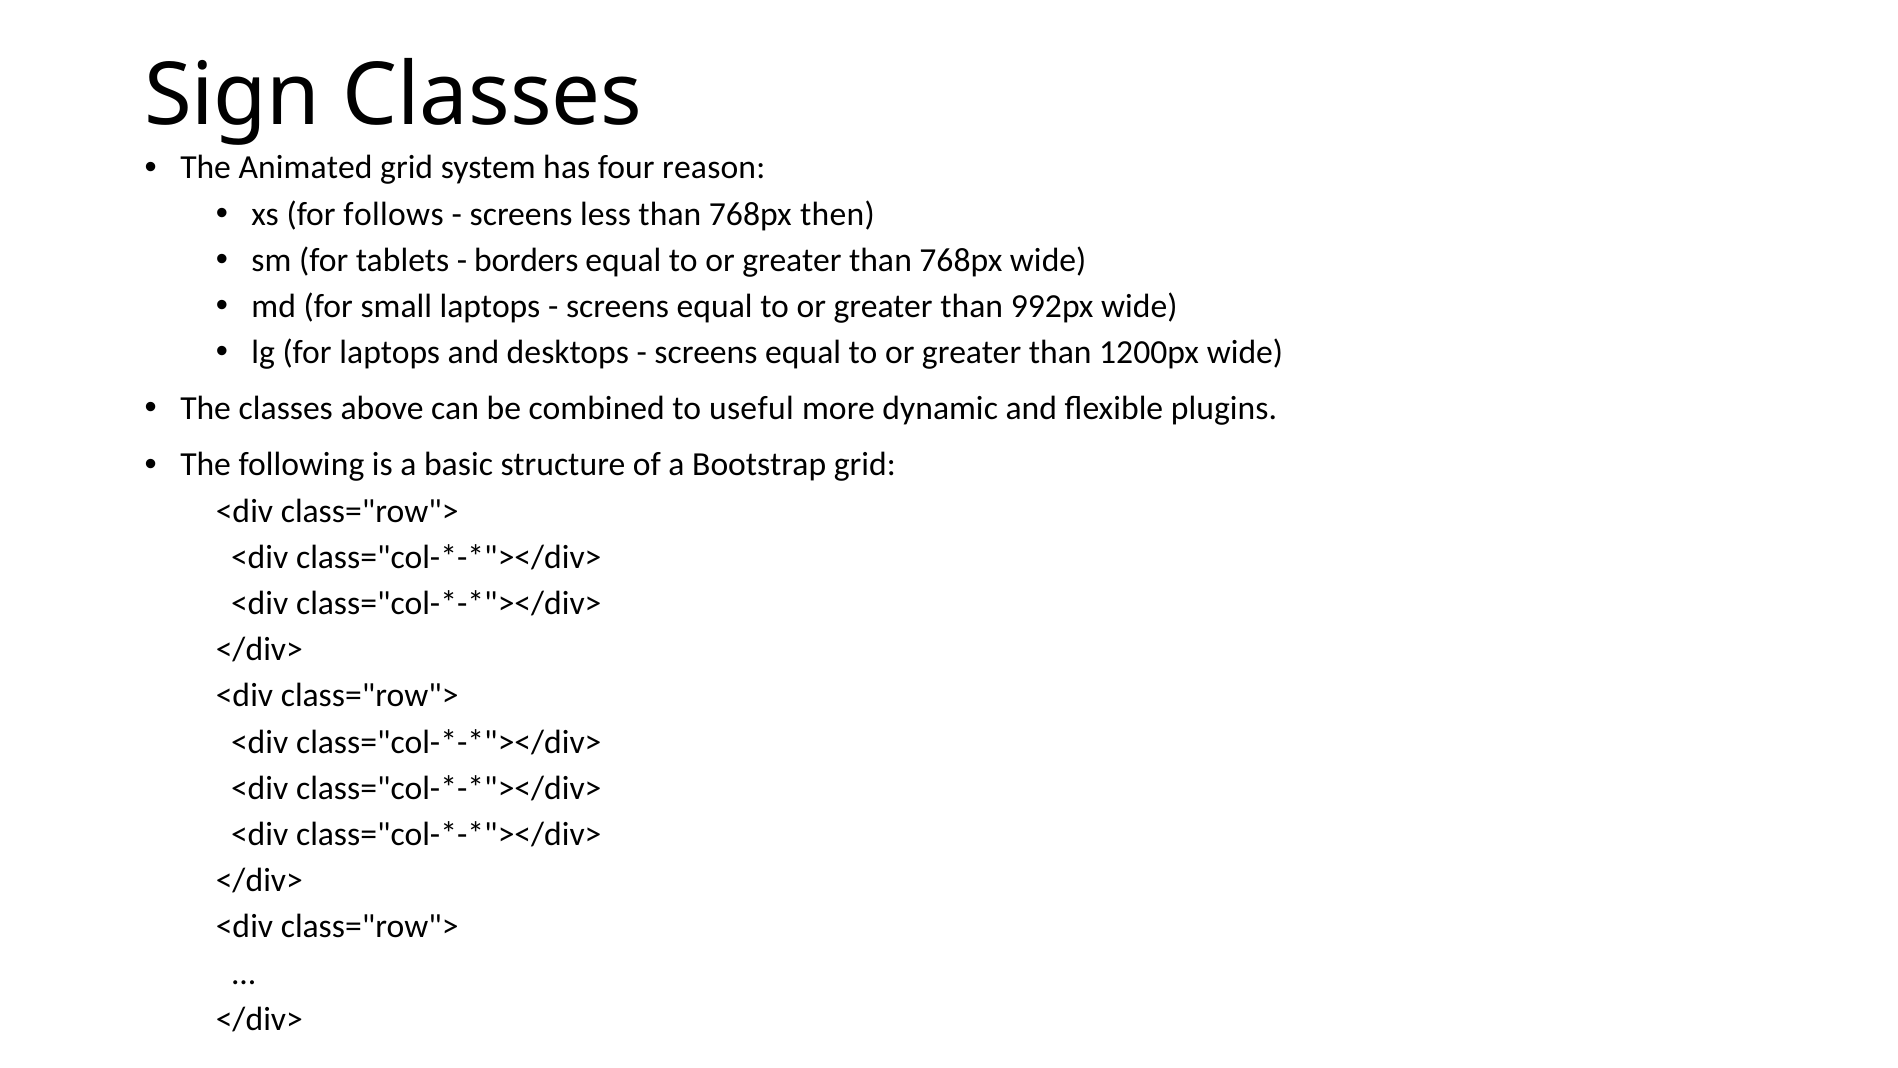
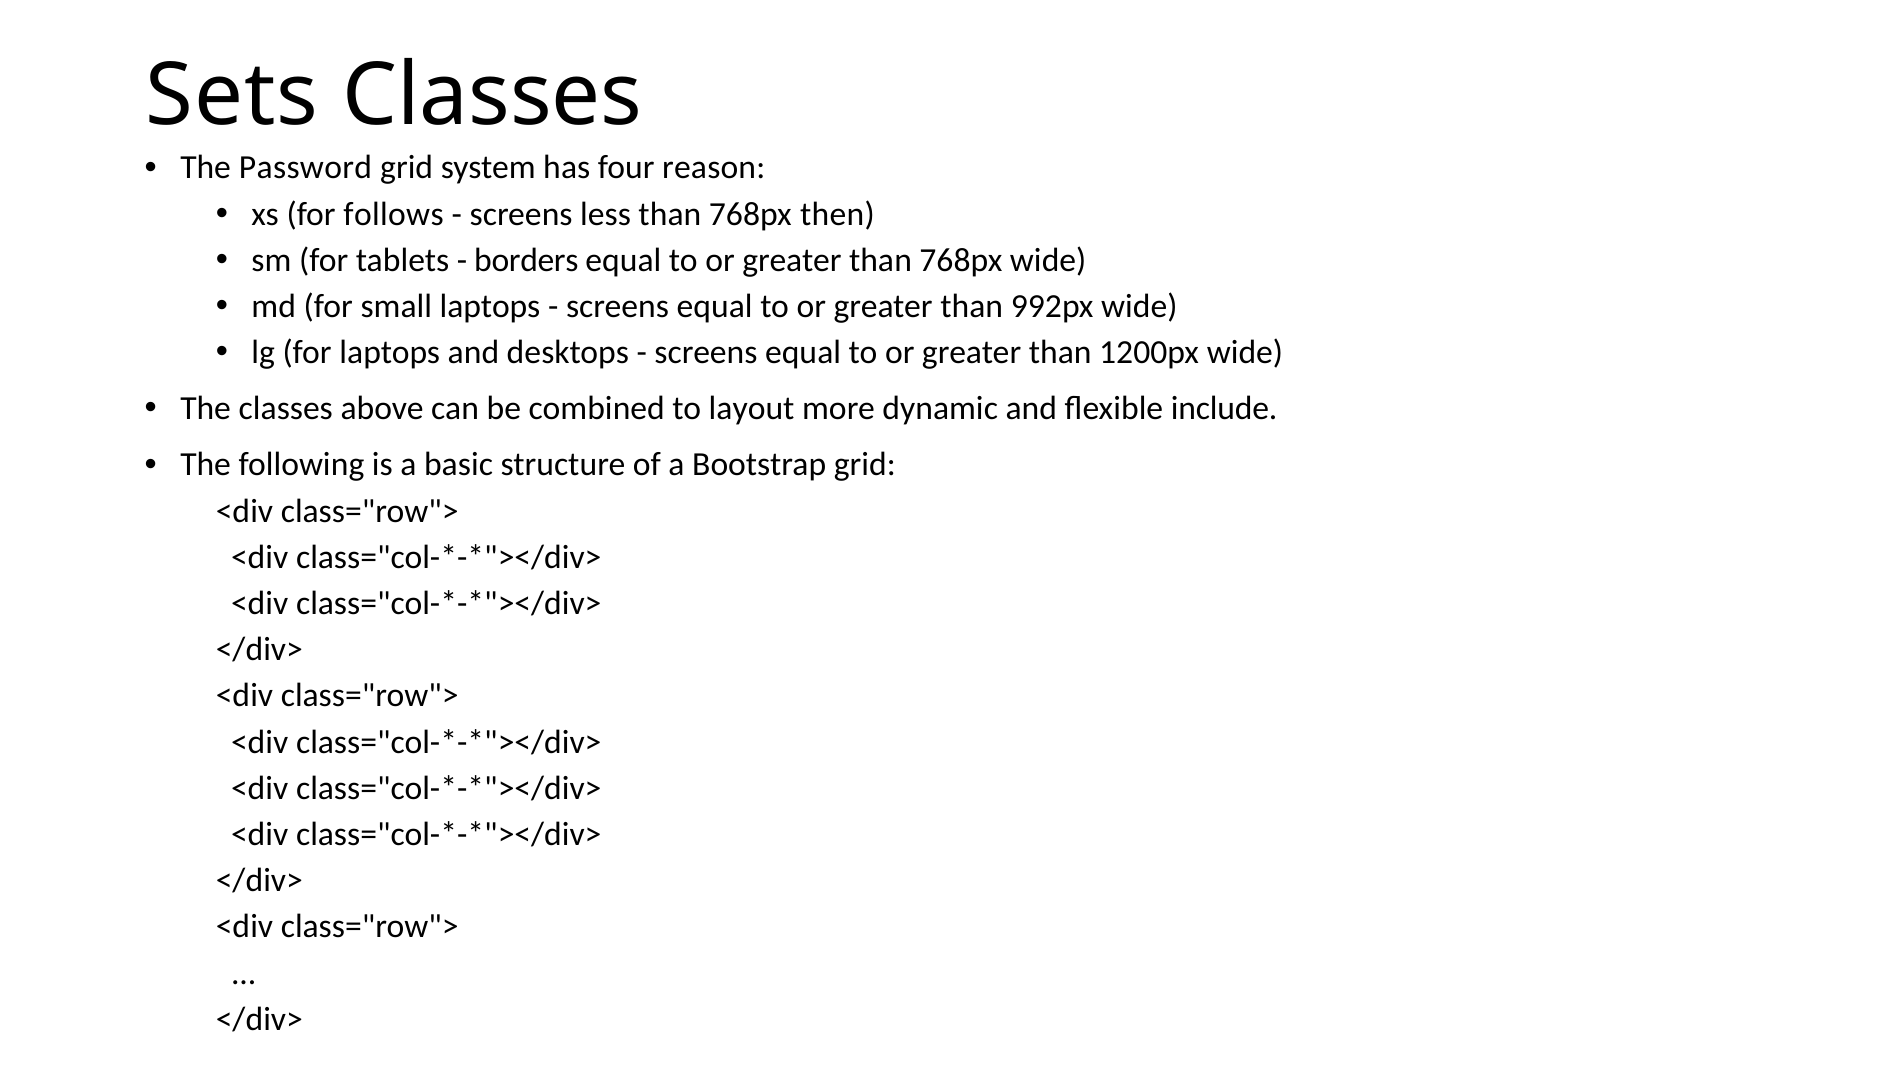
Sign: Sign -> Sets (232, 96)
Animated: Animated -> Password (305, 168)
useful: useful -> layout (752, 409)
plugins: plugins -> include (1224, 409)
